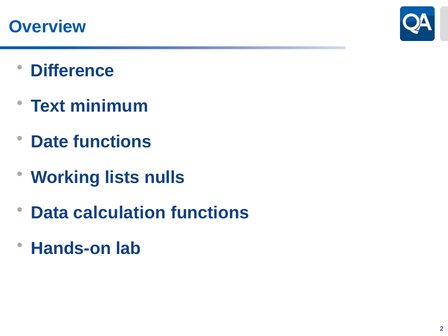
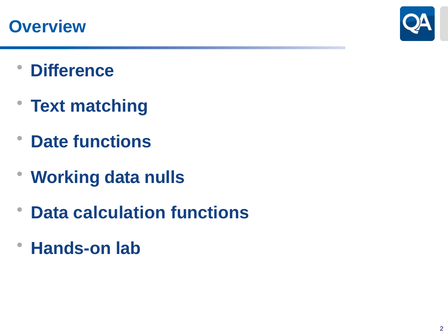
minimum: minimum -> matching (109, 106)
Working lists: lists -> data (122, 177)
